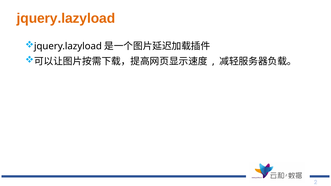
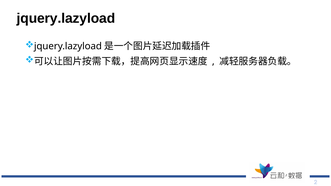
jquery.lazyload colour: orange -> black (66, 18)
